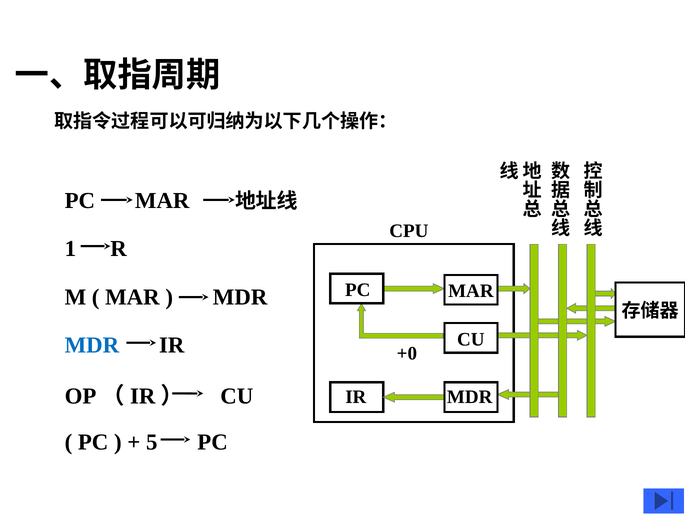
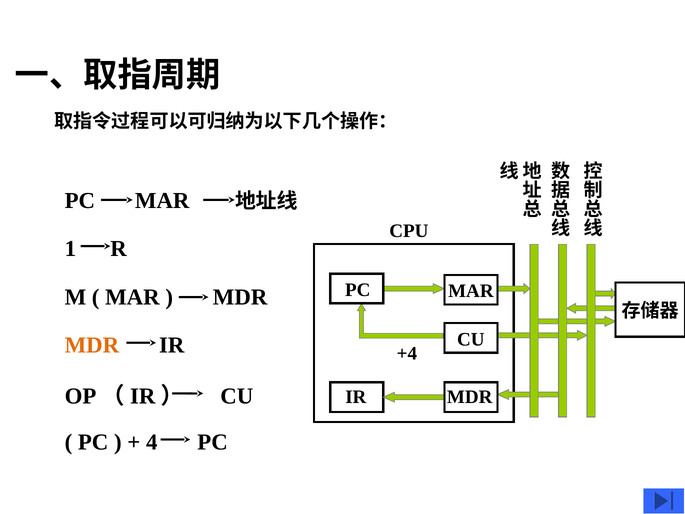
MDR colour: blue -> orange (92, 345)
+0: +0 -> +4 (407, 353)
5: 5 -> 4 (152, 442)
